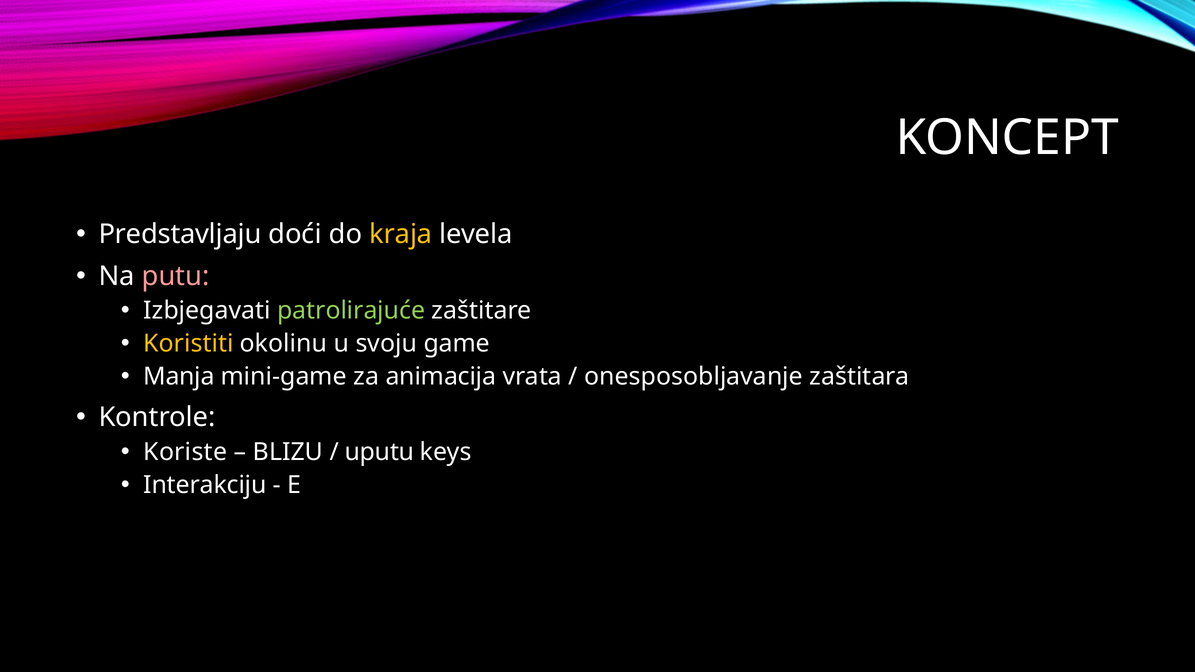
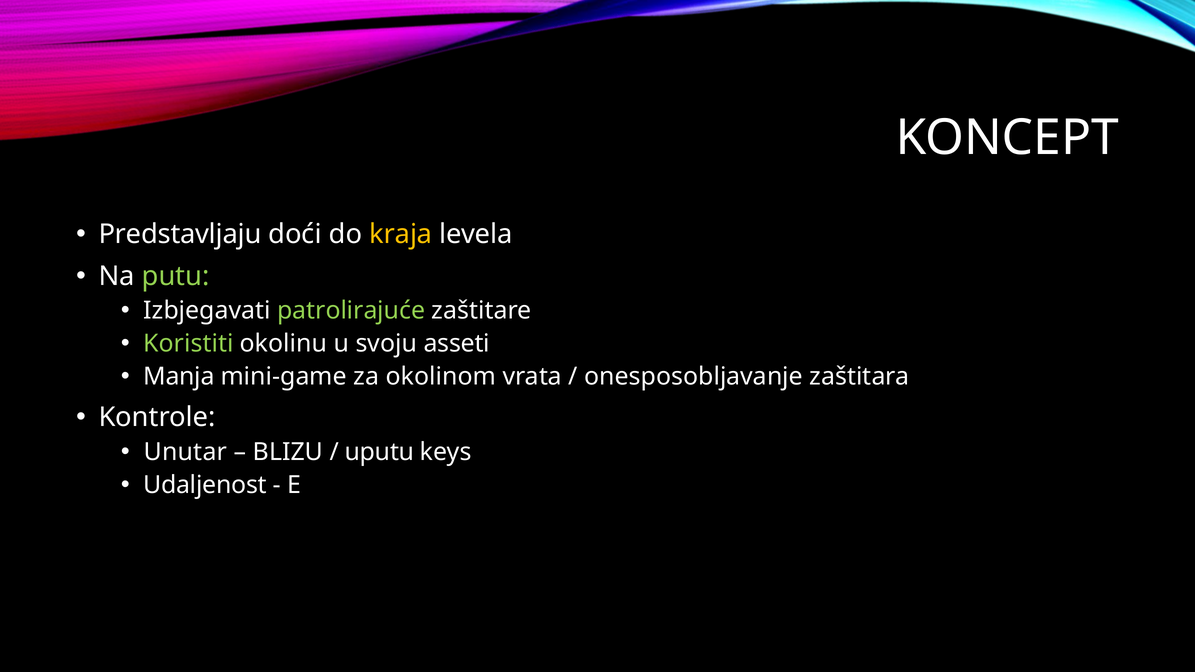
putu colour: pink -> light green (176, 276)
Koristiti colour: yellow -> light green (188, 344)
game: game -> asseti (457, 344)
animacija: animacija -> okolinom (441, 377)
Koriste: Koriste -> Unutar (185, 452)
Interakciju: Interakciju -> Udaljenost (205, 485)
